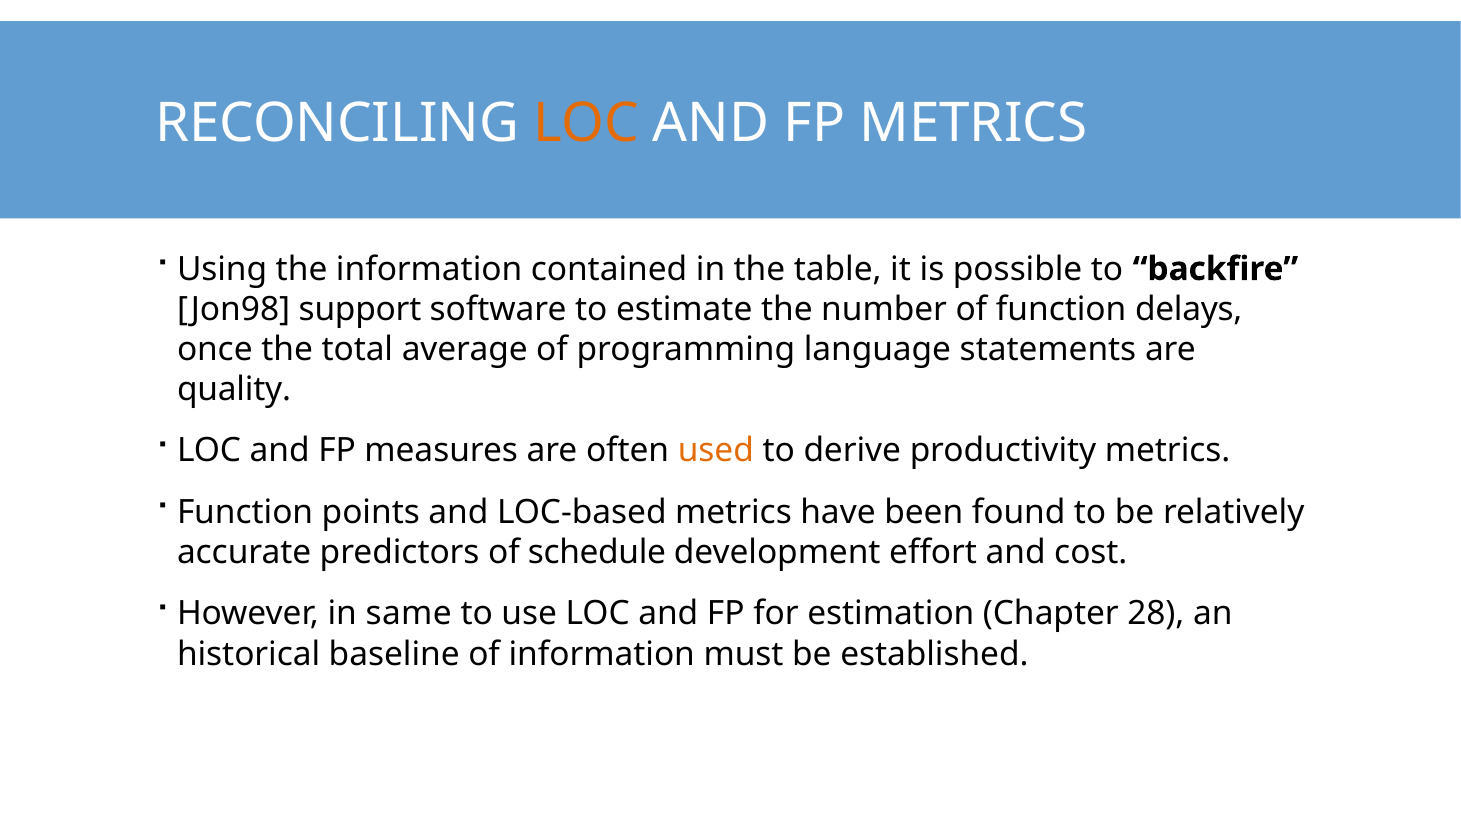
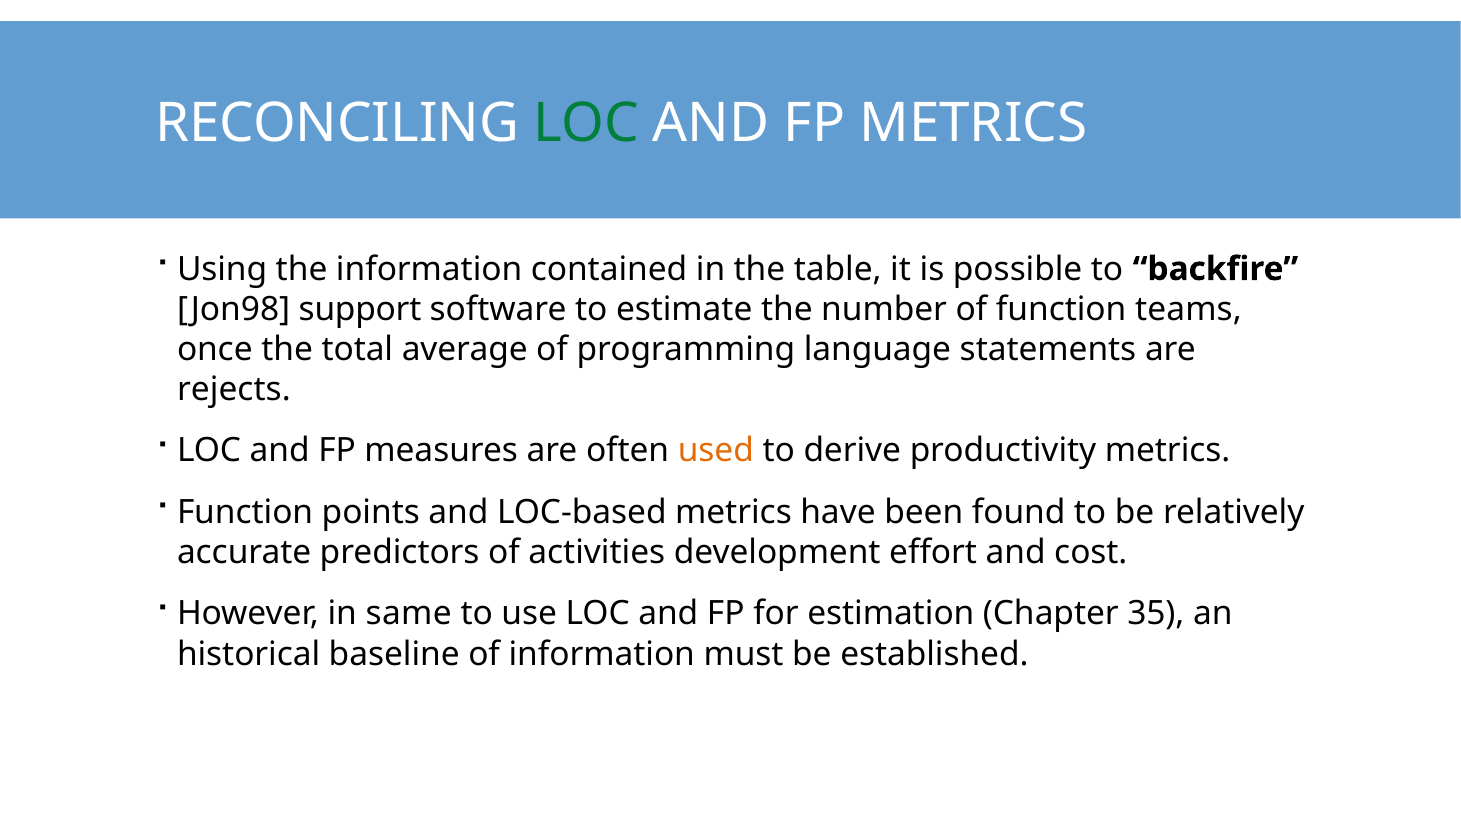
LOC colour: orange -> green (586, 123)
delays: delays -> teams (1188, 309)
quality: quality -> rejects (234, 389)
schedule: schedule -> activities (597, 552)
28: 28 -> 35 (1156, 614)
